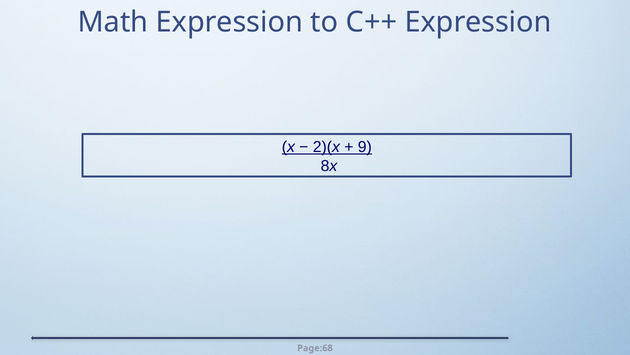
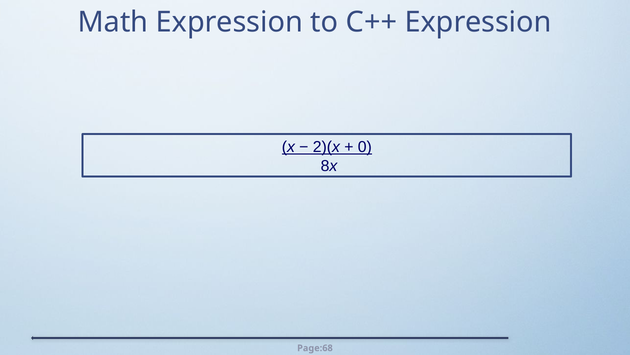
9: 9 -> 0 (365, 147)
